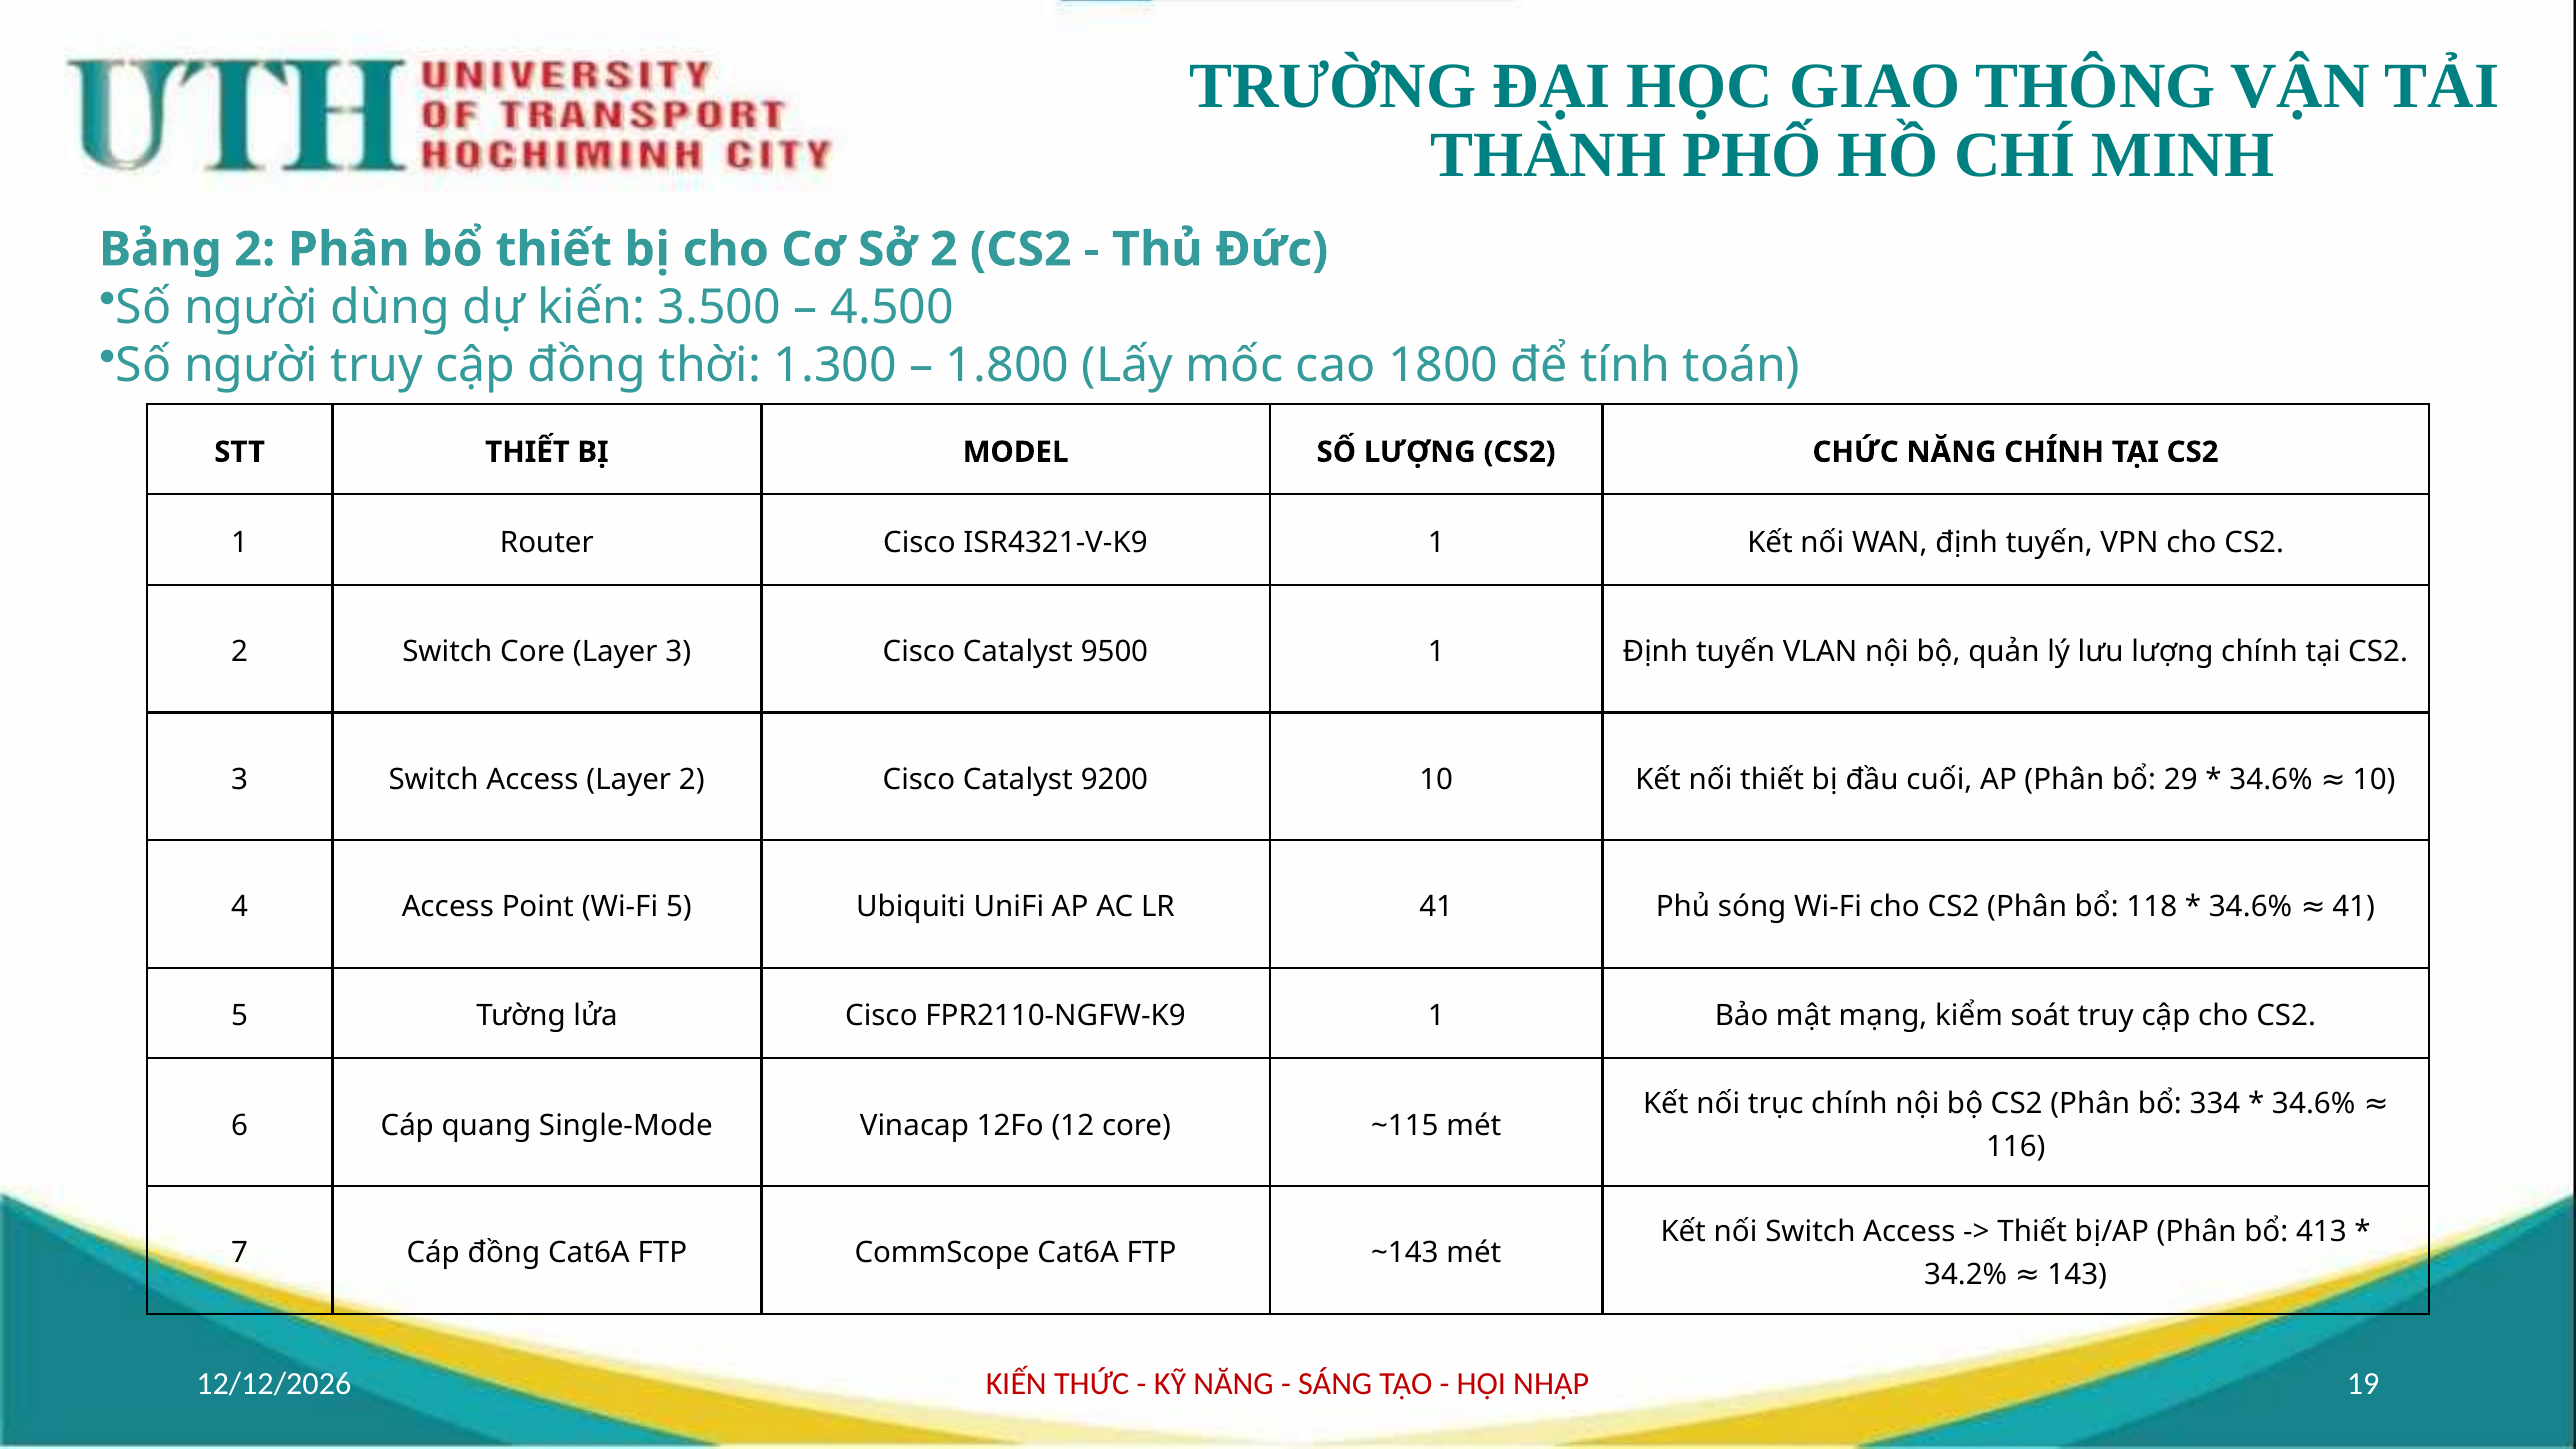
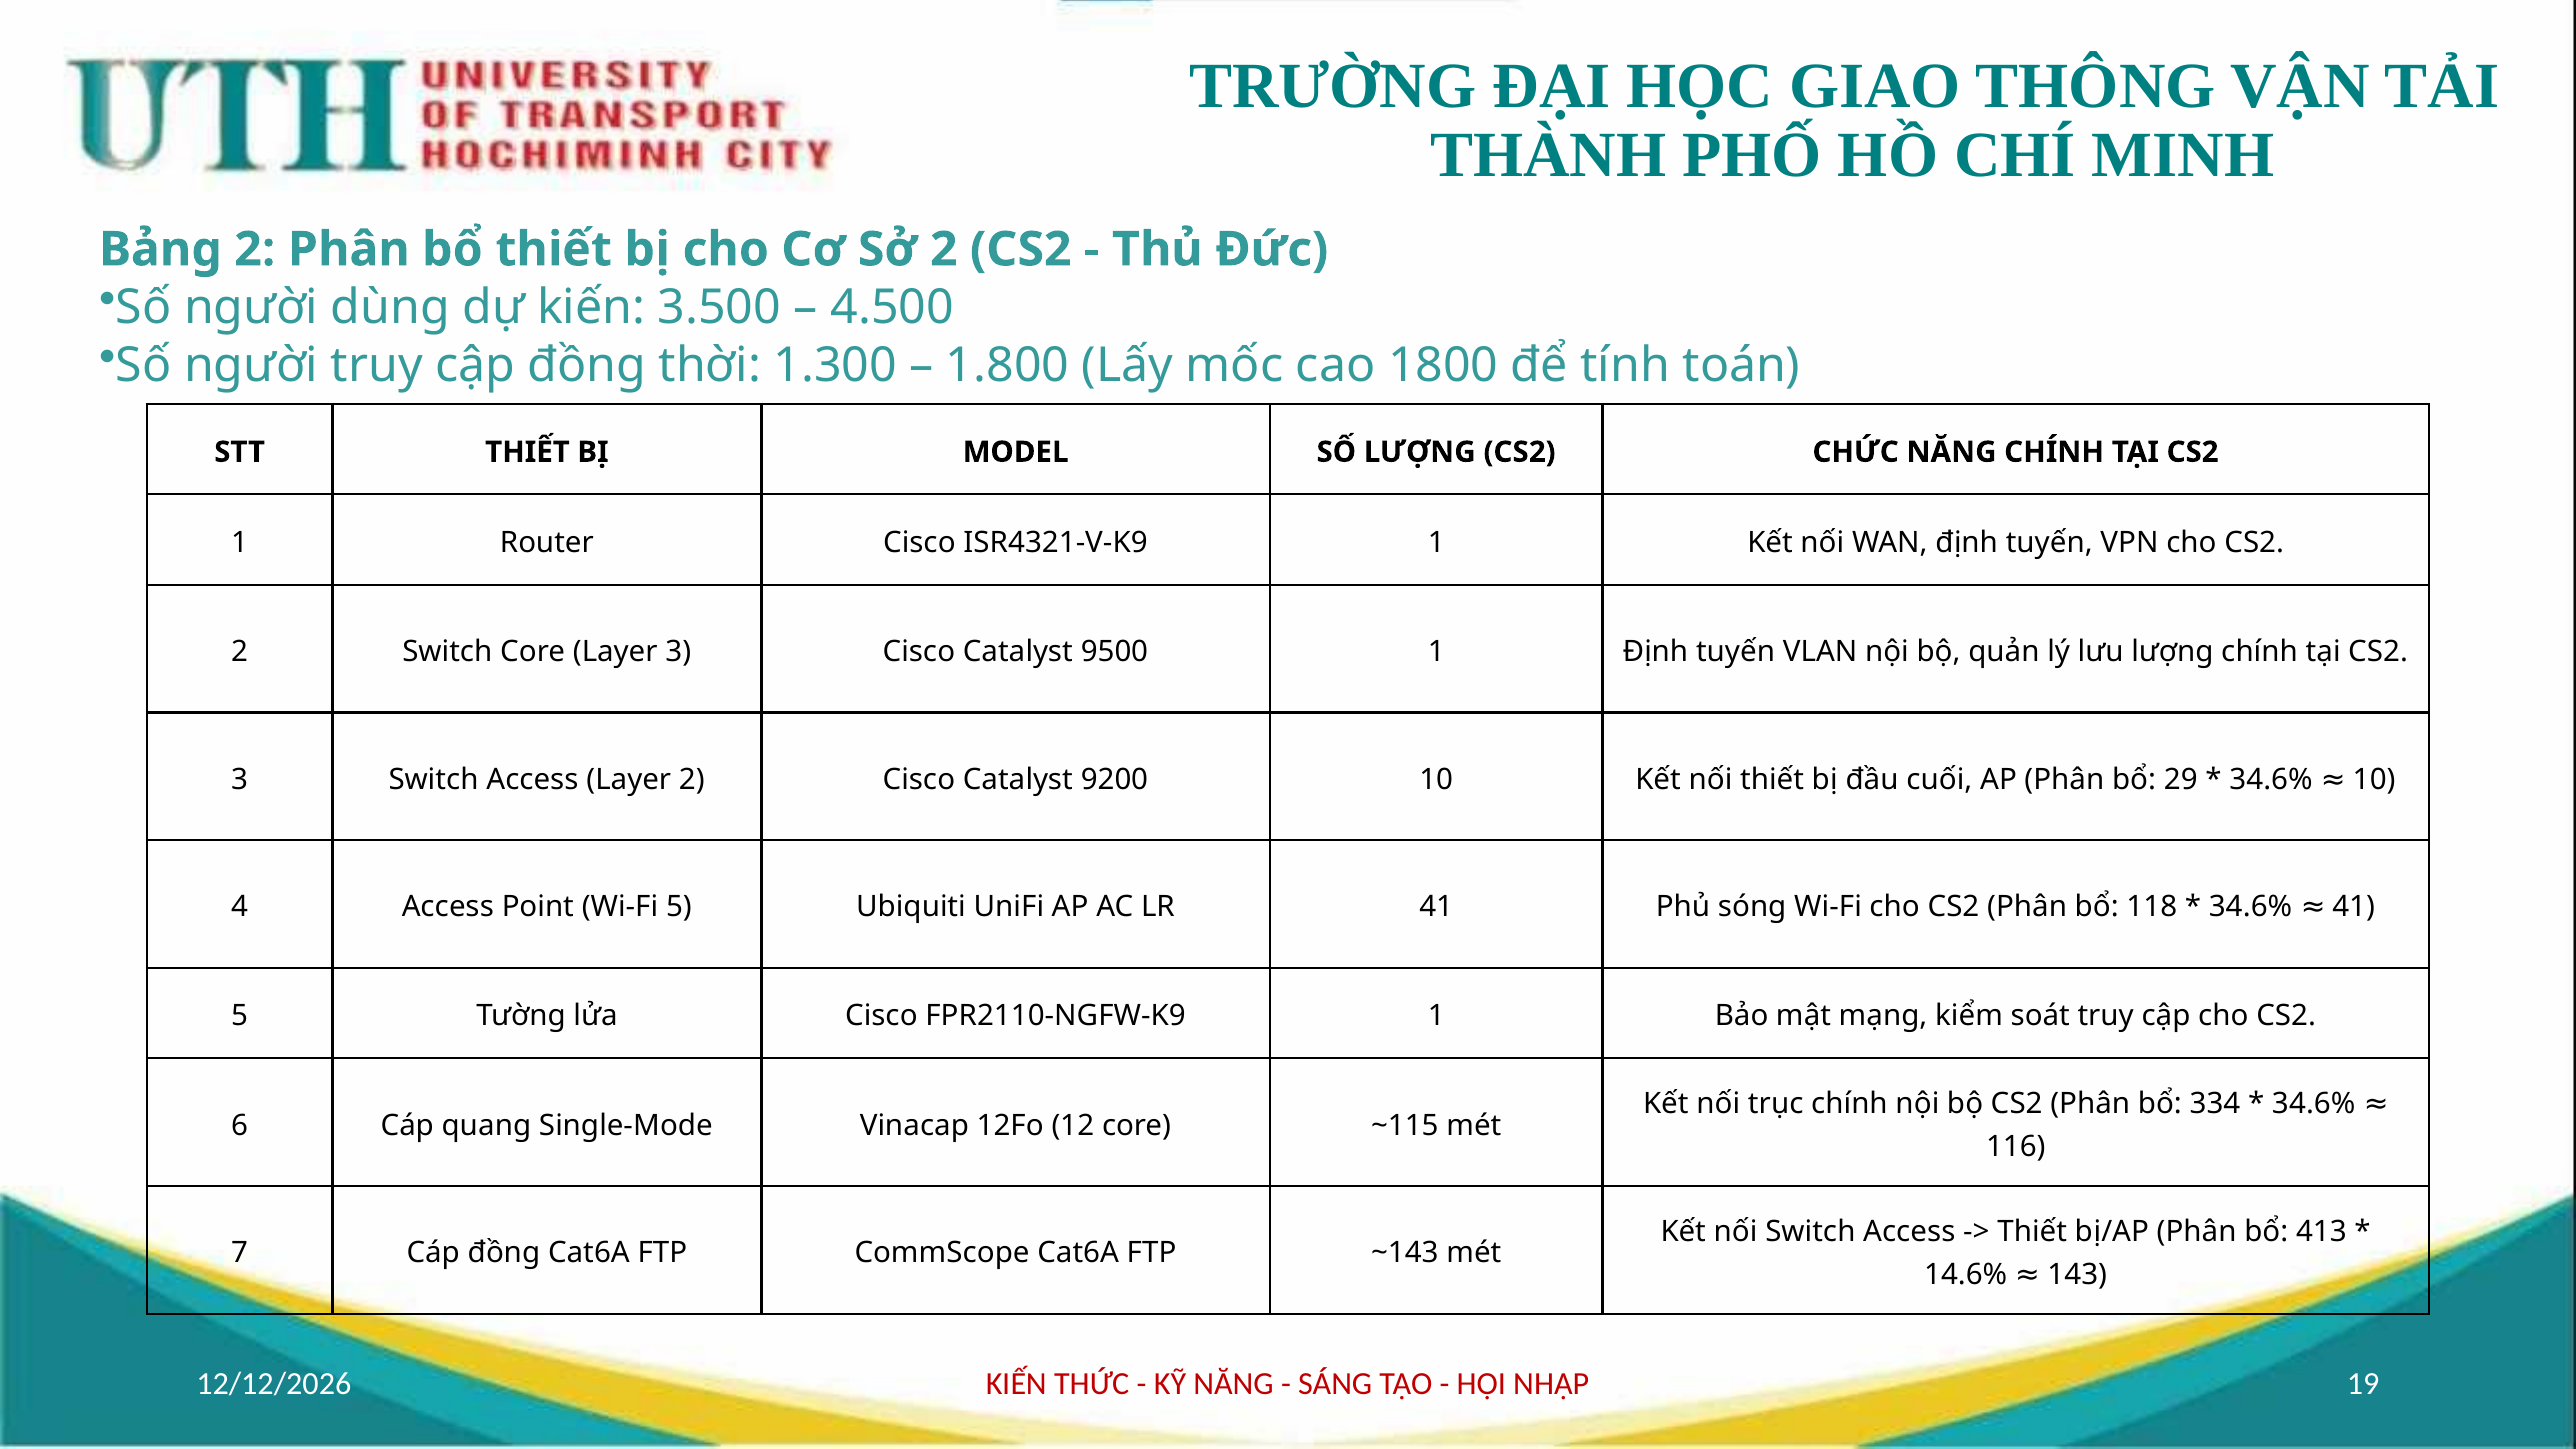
34.2%: 34.2% -> 14.6% (1966, 1274)
